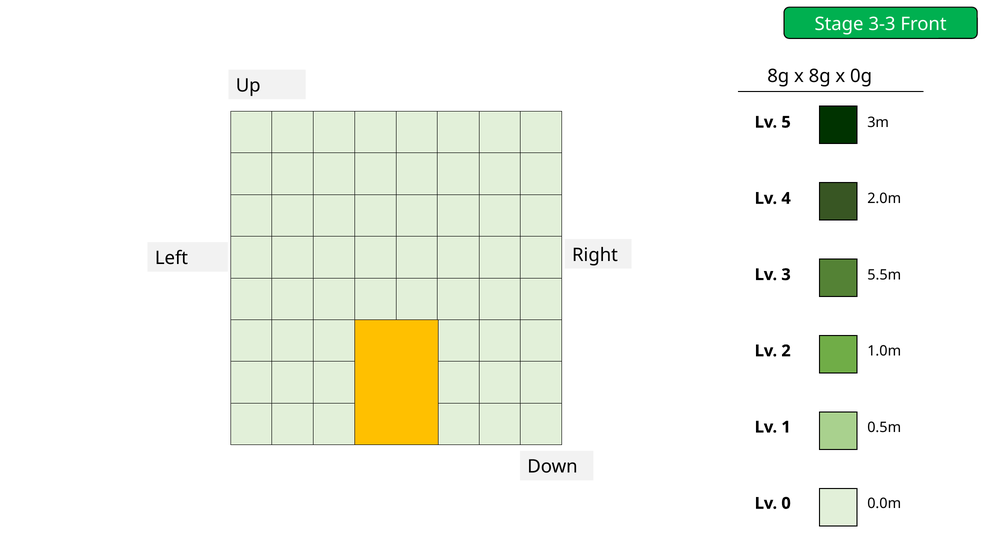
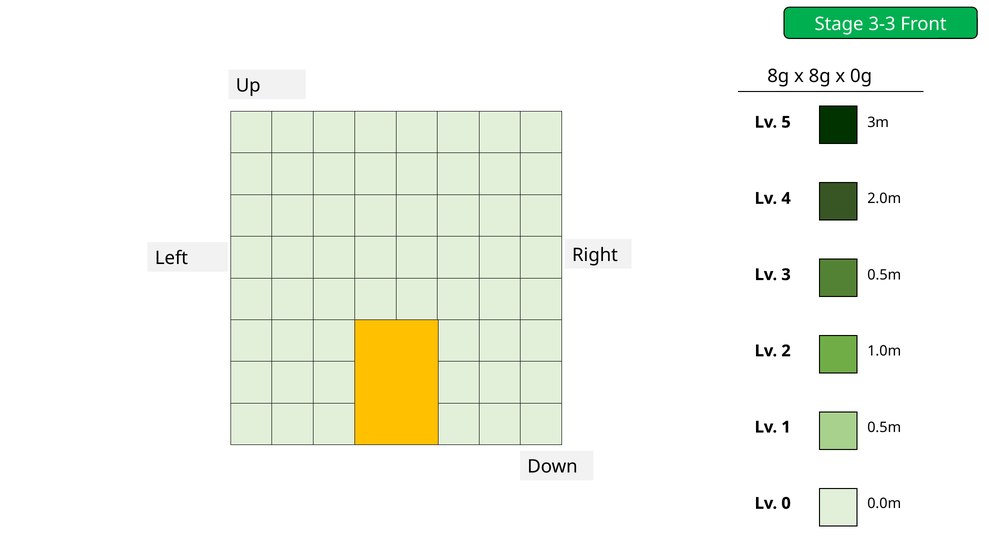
5.5m: 5.5m -> 0.5m (884, 275)
